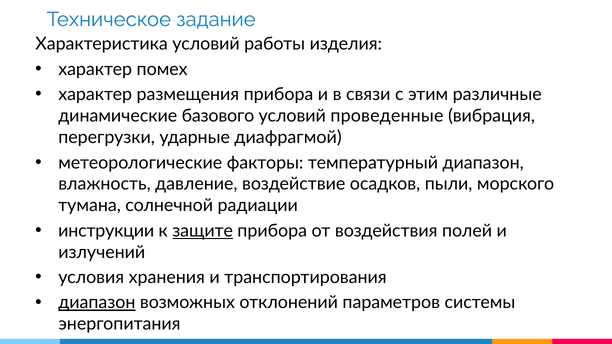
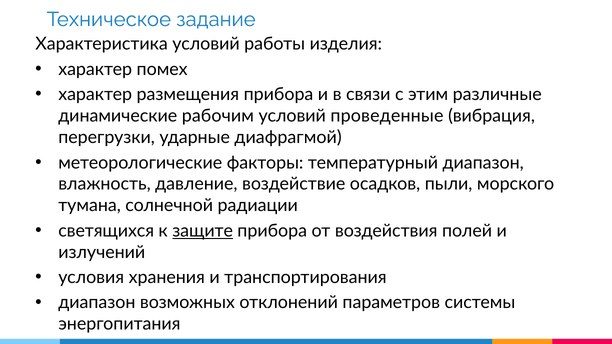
базового: базового -> рабочим (218, 116)
инструкции: инструкции -> светящихся (106, 231)
диапазон underline: present -> none (97, 303)
